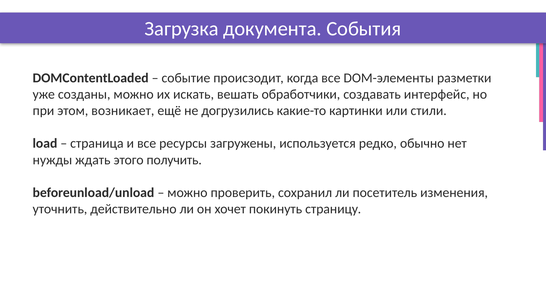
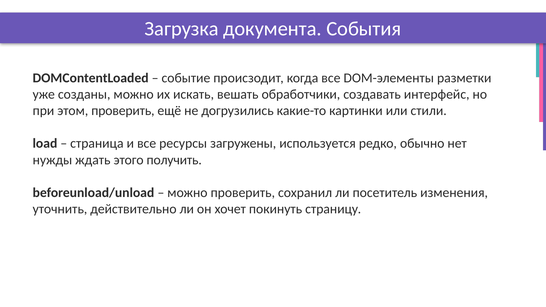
этом возникает: возникает -> проверить (123, 111)
